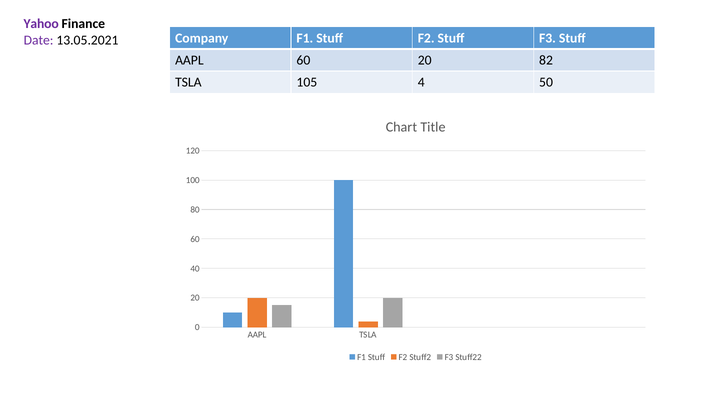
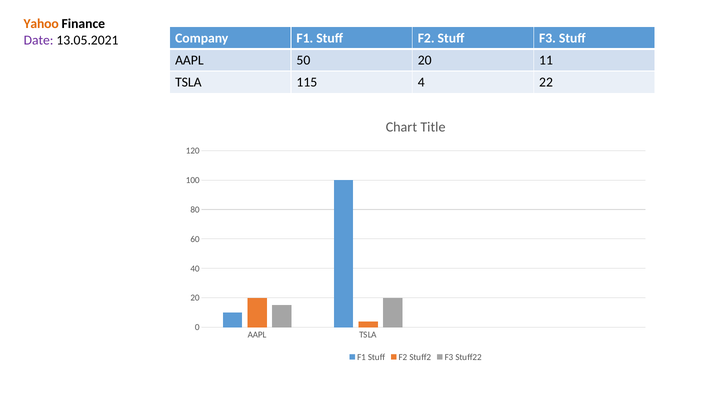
Yahoo colour: purple -> orange (41, 24)
AAPL 60: 60 -> 50 (303, 60)
82: 82 -> 11 (546, 60)
105: 105 -> 115 (307, 82)
50: 50 -> 22 (546, 82)
